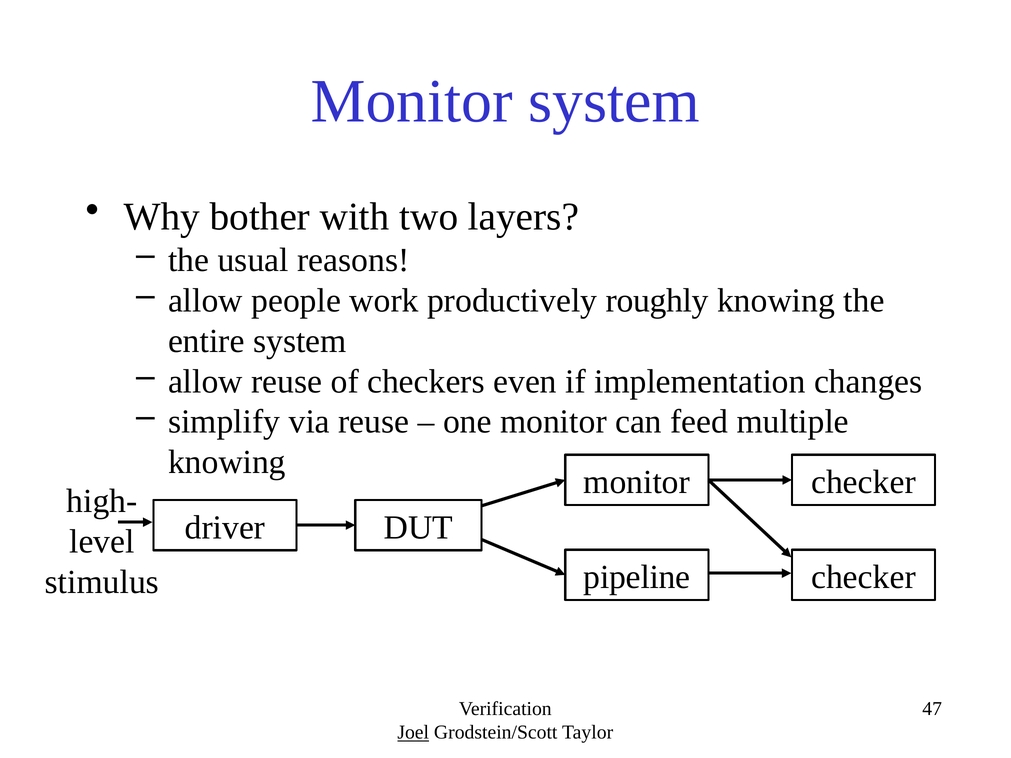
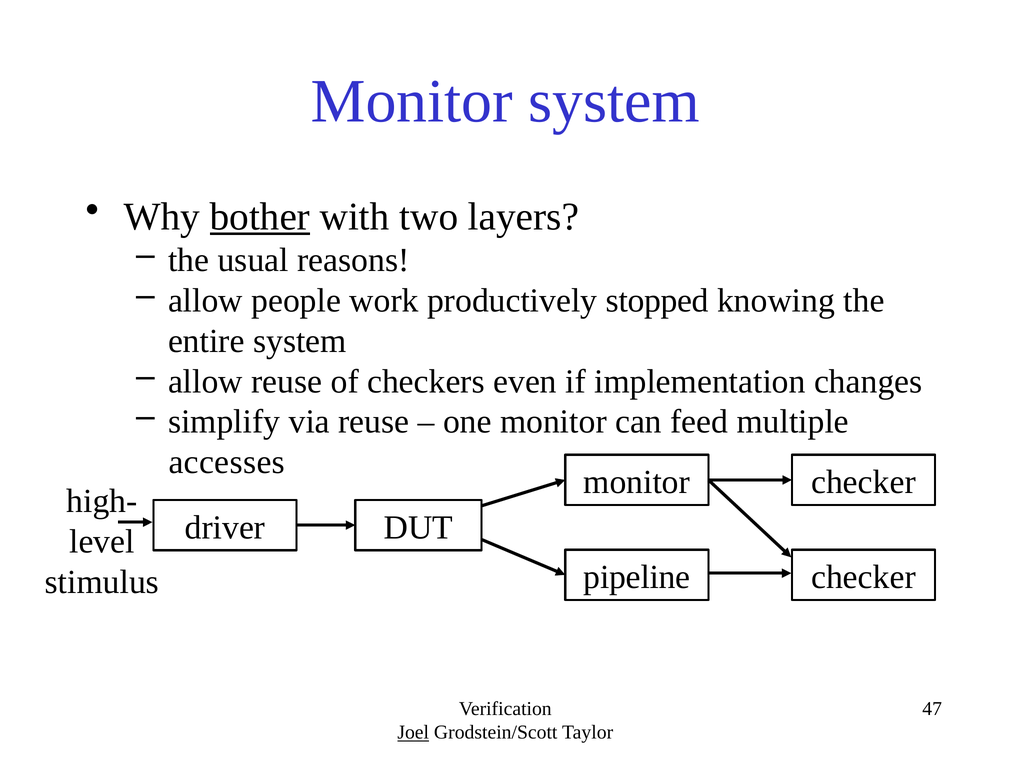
bother underline: none -> present (260, 217)
roughly: roughly -> stopped (657, 301)
knowing: knowing -> accesses (227, 462)
